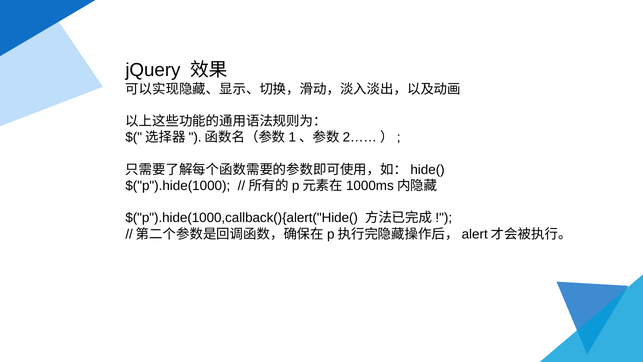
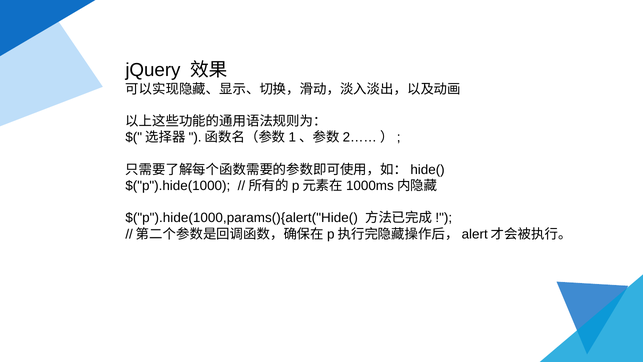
$("p").hide(1000,callback(){alert("Hide(: $("p").hide(1000,callback(){alert("Hide( -> $("p").hide(1000,params(){alert("Hide( (242, 218)
